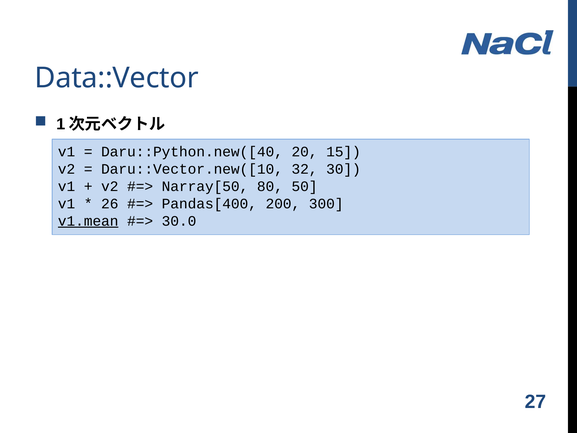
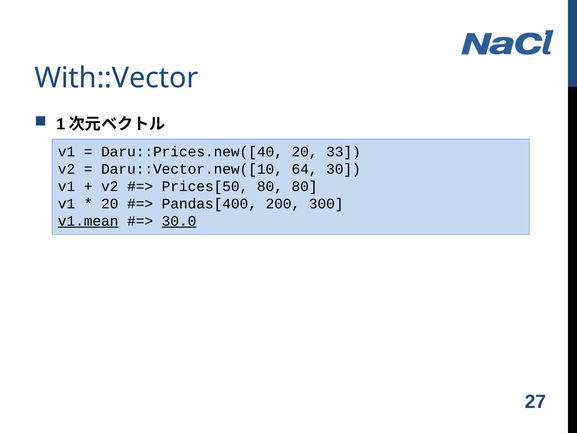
Data::Vector: Data::Vector -> With::Vector (117, 78)
Daru::Python.new([40: Daru::Python.new([40 -> Daru::Prices.new([40 (192, 152)
15: 15 -> 33 (343, 152)
32: 32 -> 64 (305, 169)
Narray[50: Narray[50 -> Prices[50 (205, 186)
80 50: 50 -> 80 (305, 186)
26: 26 -> 20 (110, 204)
30.0 underline: none -> present (179, 221)
